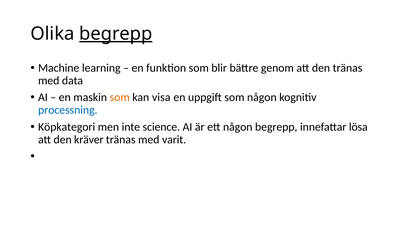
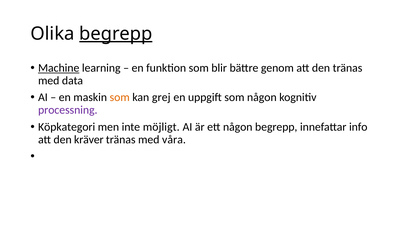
Machine underline: none -> present (59, 68)
visa: visa -> grej (161, 97)
processning colour: blue -> purple (68, 110)
science: science -> möjligt (161, 127)
lösa: lösa -> info (358, 127)
varit: varit -> våra (174, 139)
